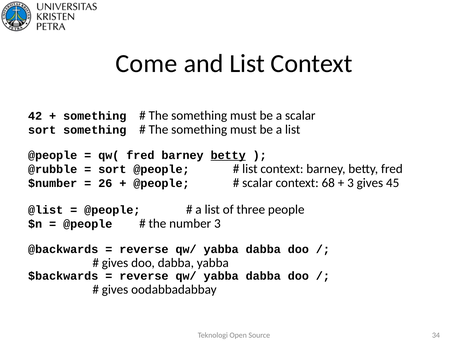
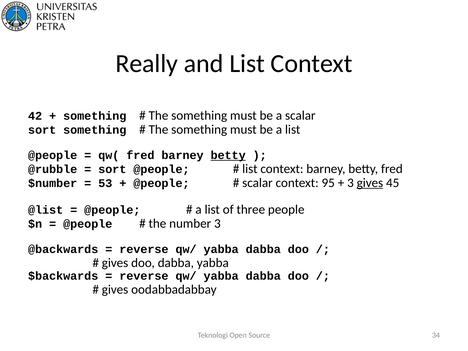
Come: Come -> Really (147, 63)
26: 26 -> 53 (105, 183)
68: 68 -> 95 (328, 183)
gives underline: none -> present (370, 183)
